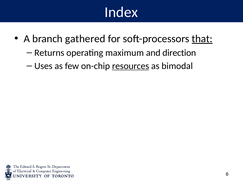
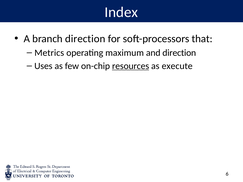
branch gathered: gathered -> direction (85, 39)
that underline: present -> none (202, 39)
Returns: Returns -> Metrics (49, 53)
bimodal: bimodal -> execute (177, 66)
